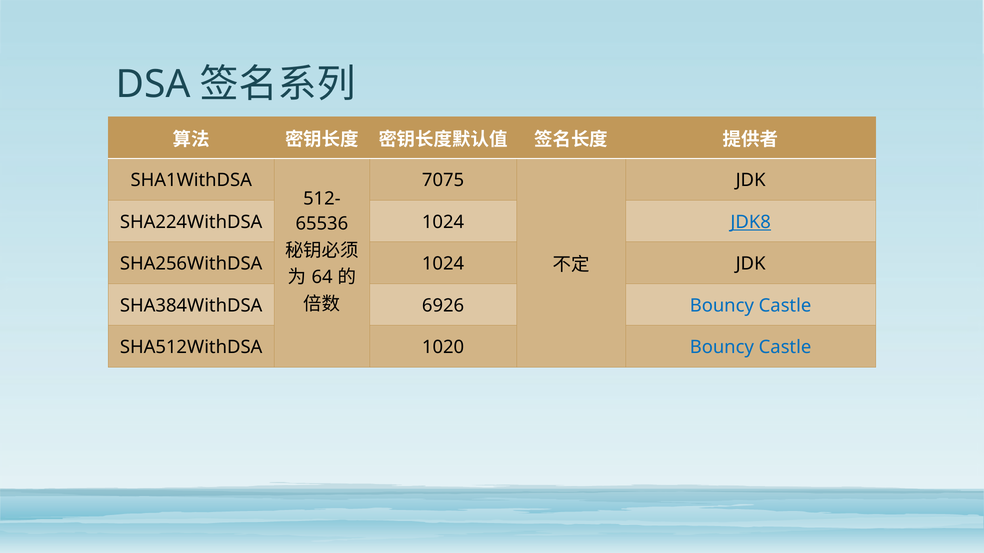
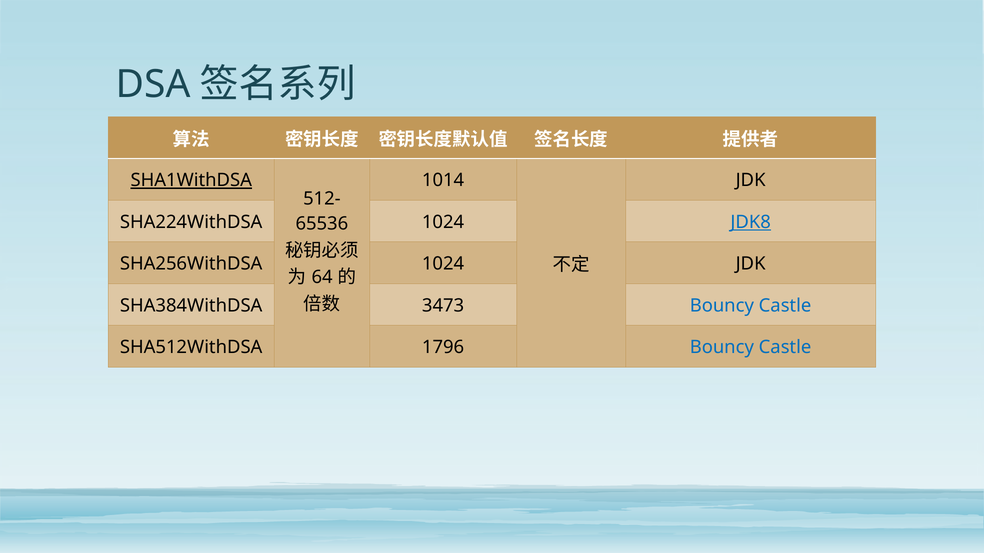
SHA1WithDSA underline: none -> present (191, 181)
7075: 7075 -> 1014 (443, 181)
6926: 6926 -> 3473 (443, 306)
1020: 1020 -> 1796 (443, 348)
